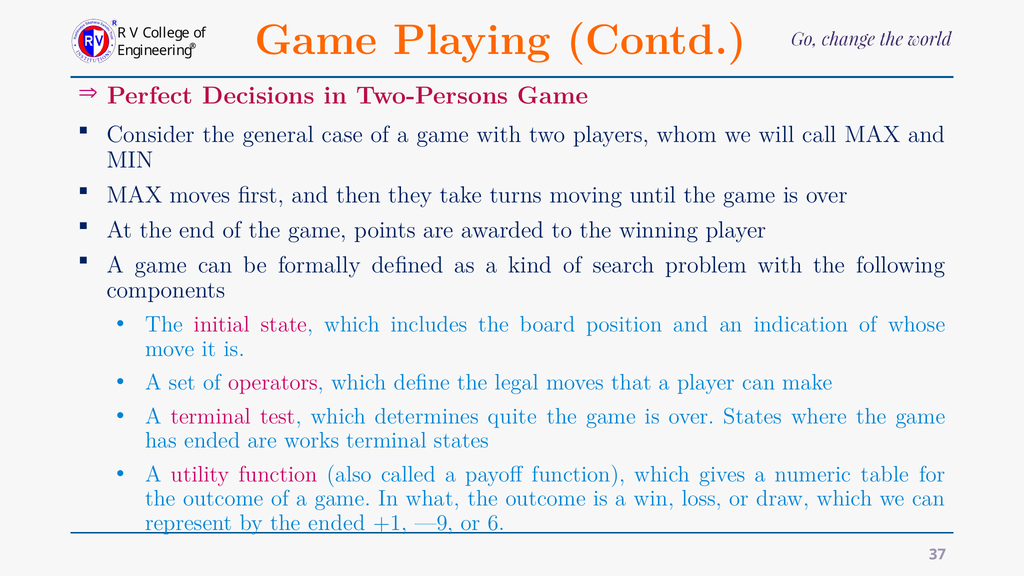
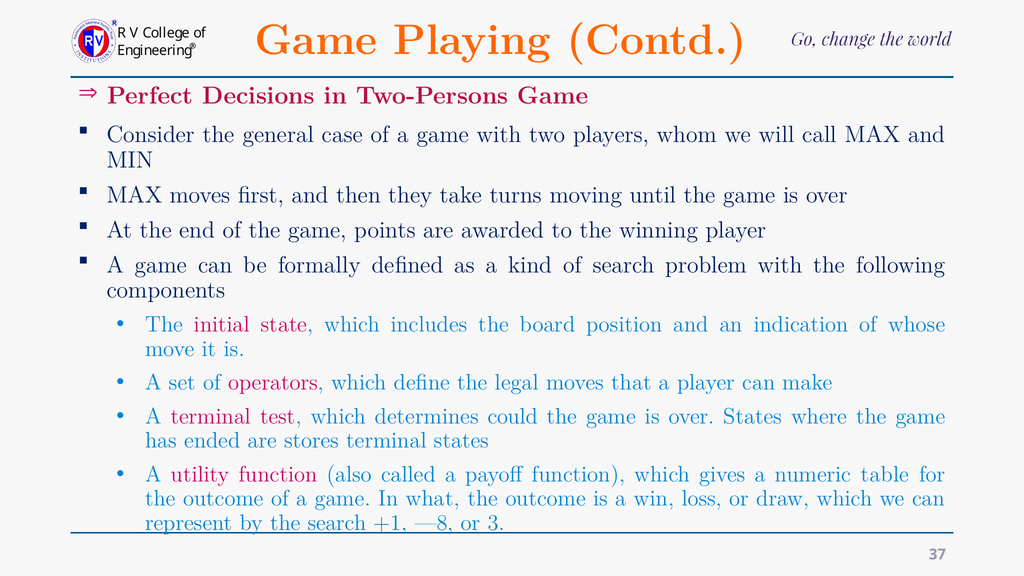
quite: quite -> could (513, 416)
works: works -> stores (312, 440)
the ended: ended -> search (337, 523)
—9: —9 -> —8 (434, 523)
6: 6 -> 3 (496, 523)
